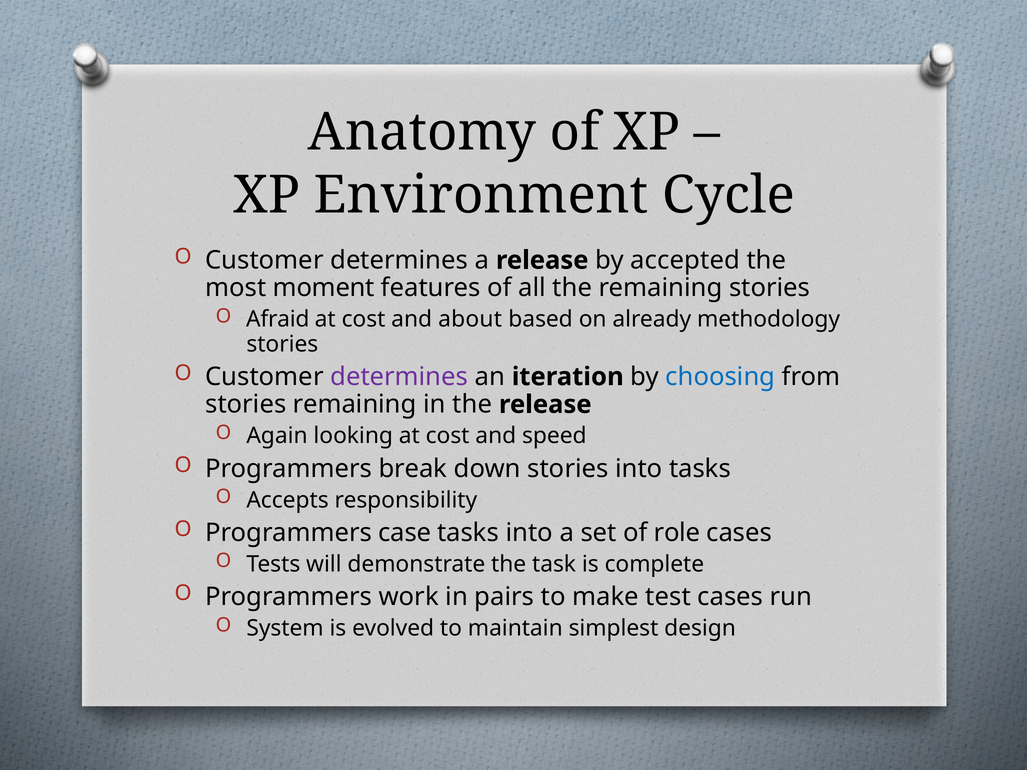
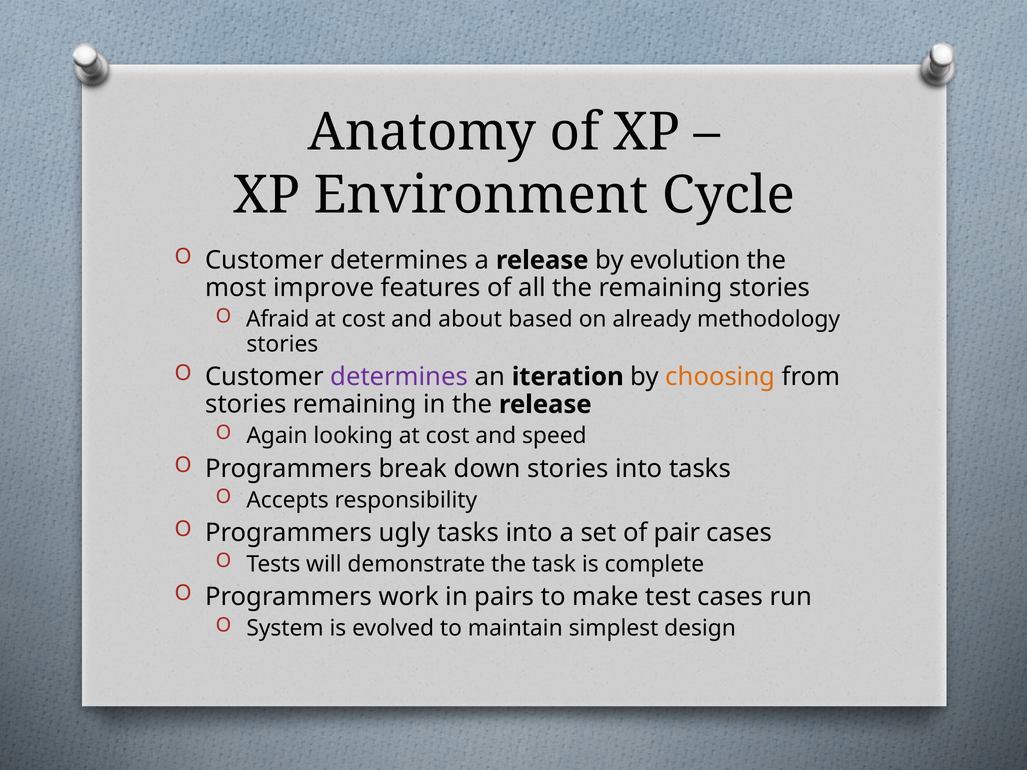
accepted: accepted -> evolution (685, 260)
moment: moment -> improve (324, 288)
choosing colour: blue -> orange (720, 377)
case: case -> ugly (405, 533)
role: role -> pair (677, 533)
